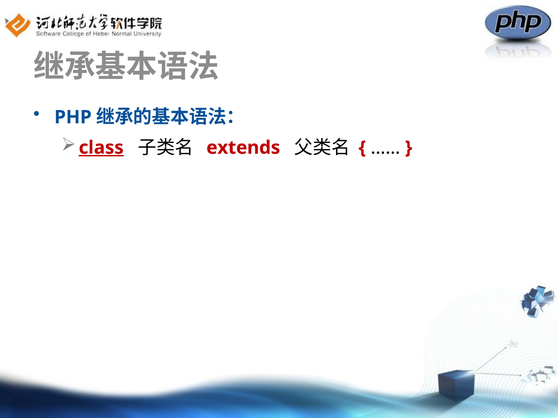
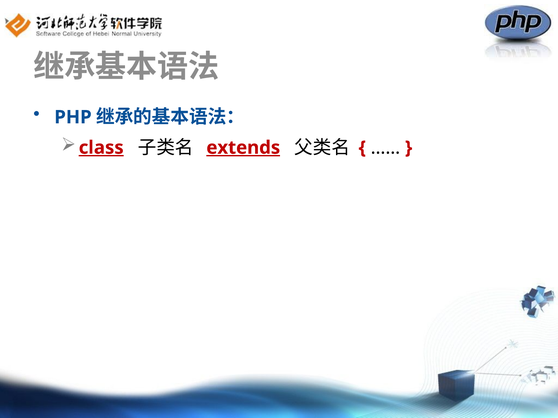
extends underline: none -> present (243, 148)
